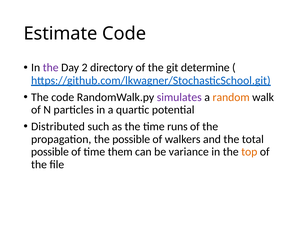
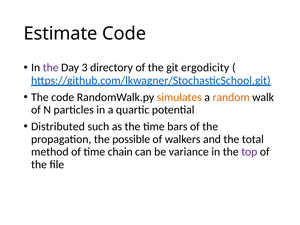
2: 2 -> 3 (85, 68)
determine: determine -> ergodicity (205, 68)
simulates colour: purple -> orange (179, 97)
runs: runs -> bars (177, 127)
possible: possible -> method (50, 152)
them: them -> chain (120, 152)
top colour: orange -> purple (249, 152)
